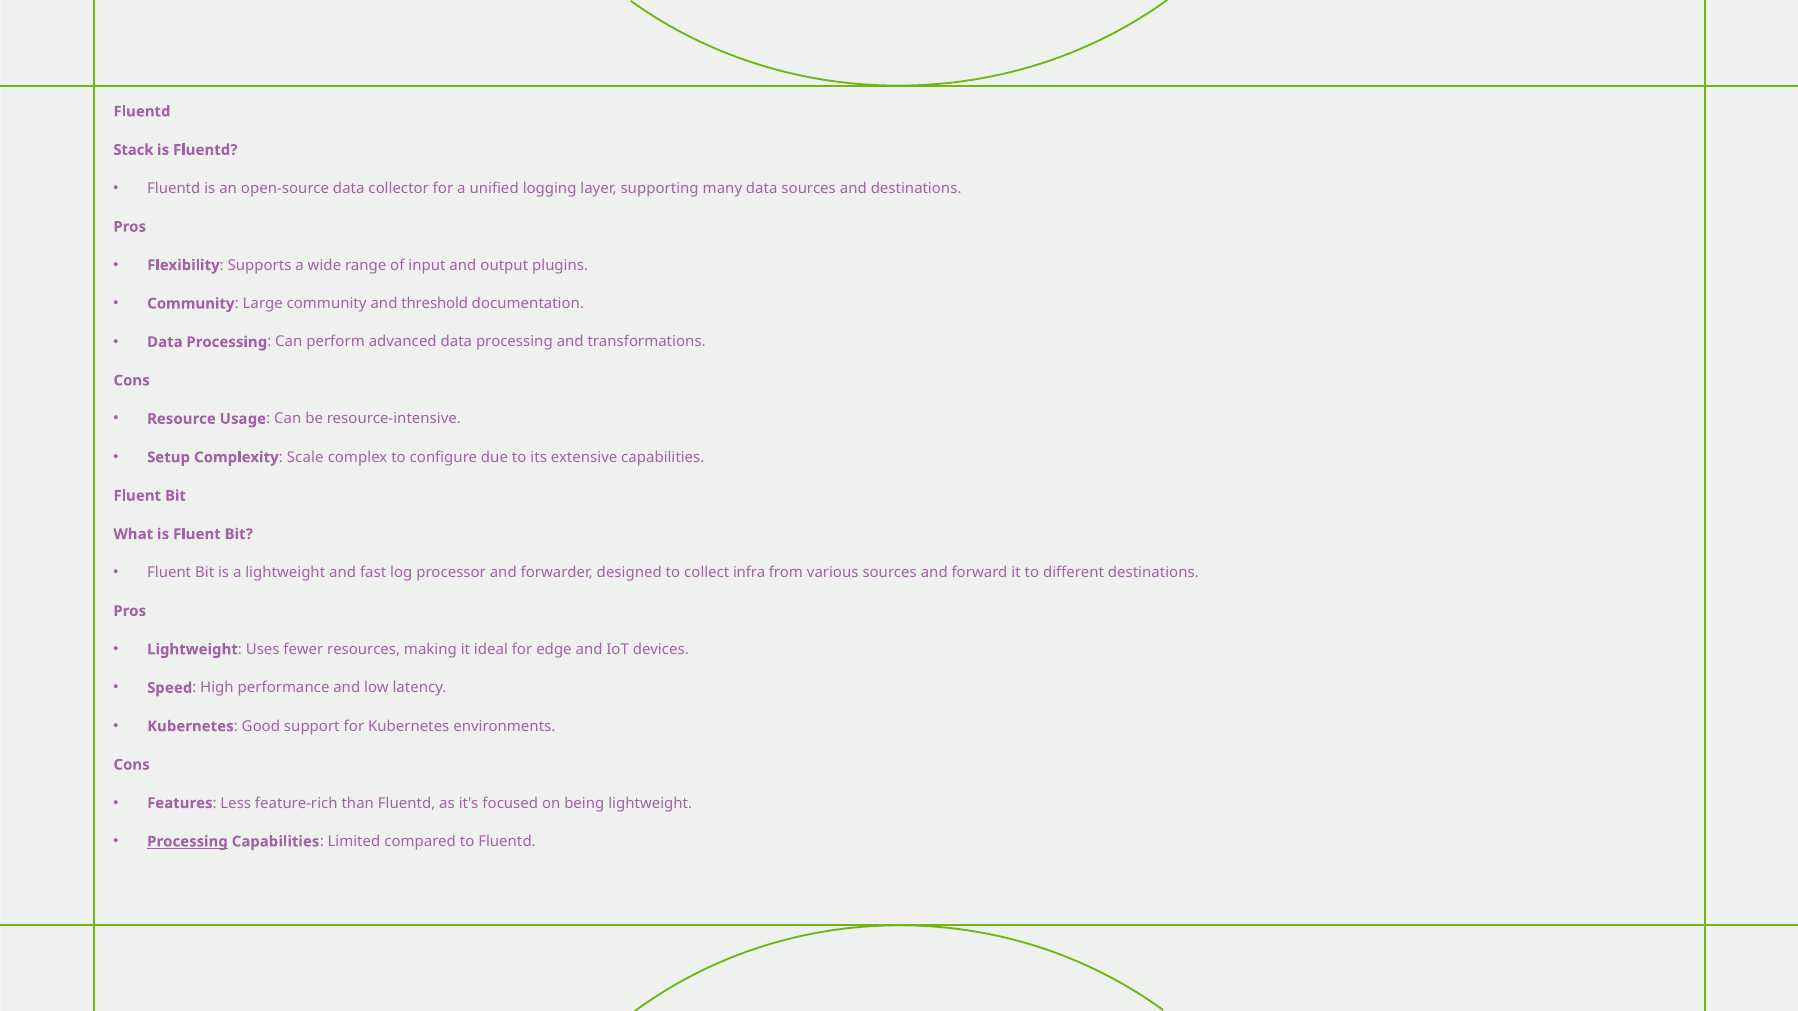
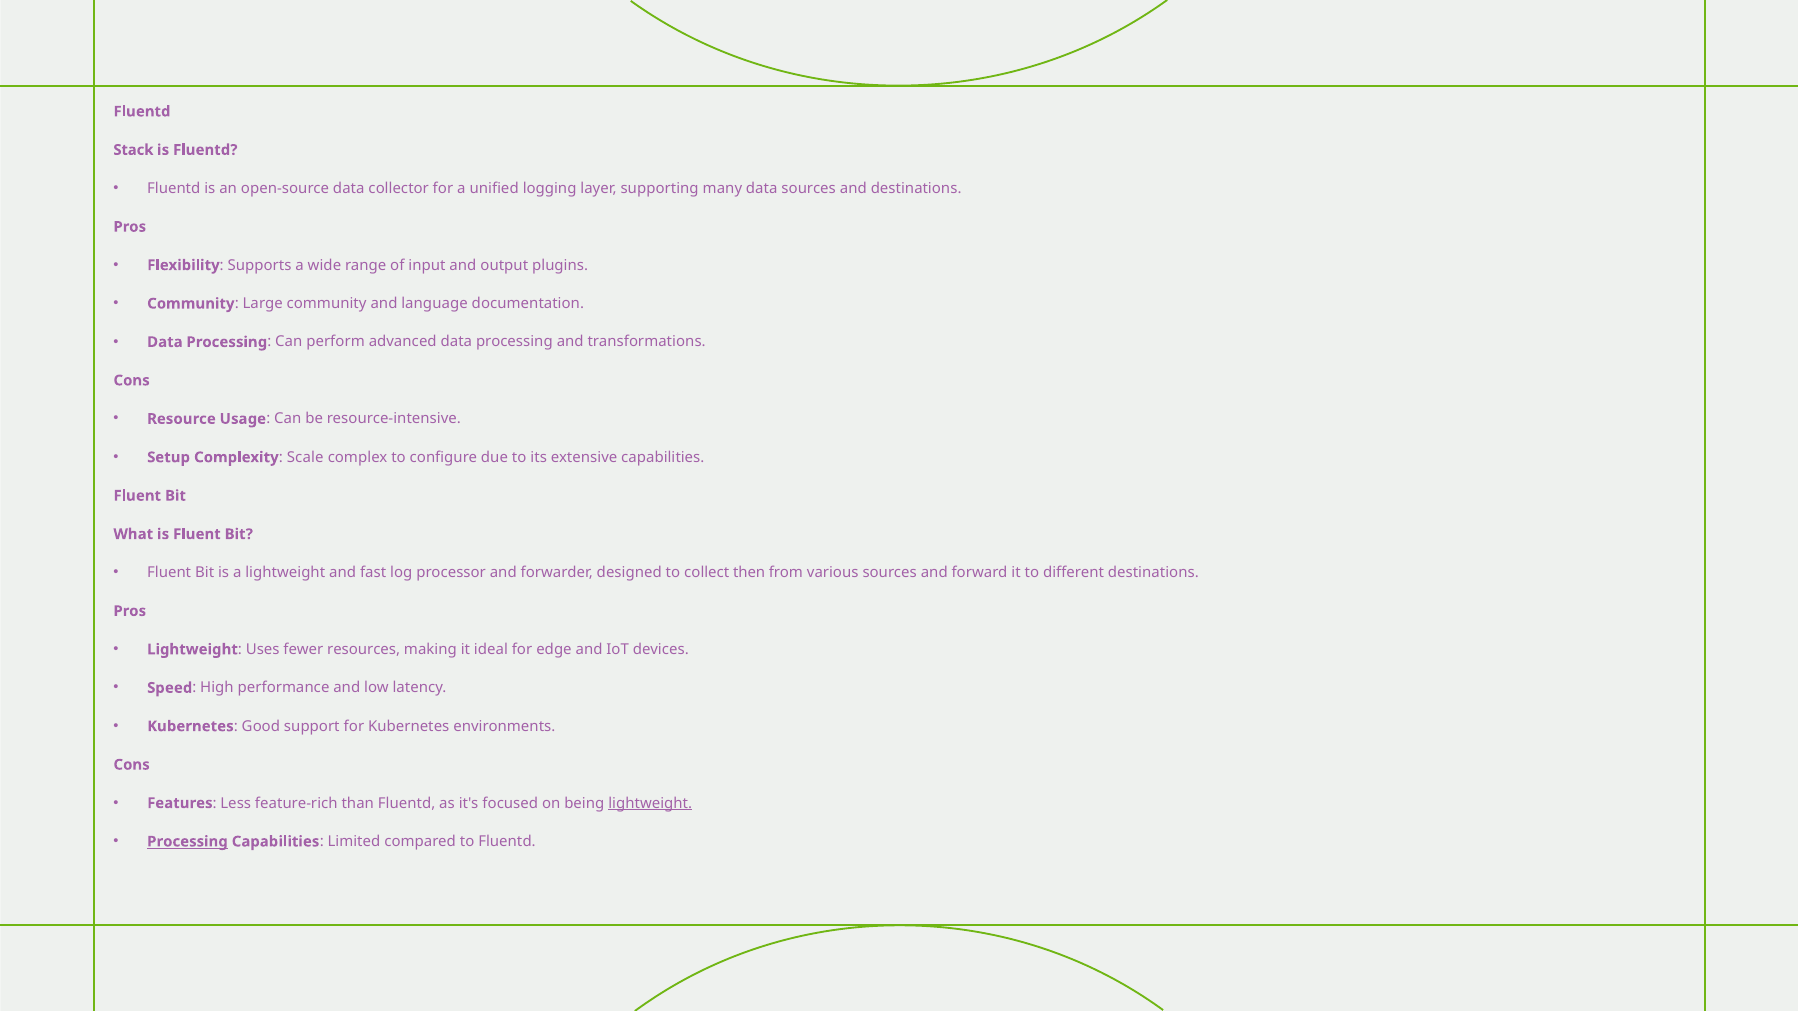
threshold: threshold -> language (435, 304)
infra: infra -> then (749, 573)
lightweight underline: none -> present (650, 803)
